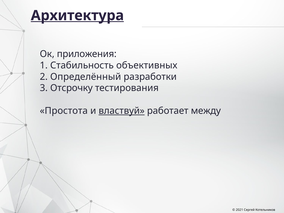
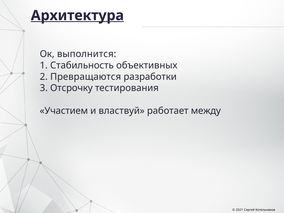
приложения: приложения -> выполнится (87, 54)
Определённый: Определённый -> Превращаются (86, 77)
Простота: Простота -> Участием (64, 111)
властвуй underline: present -> none (122, 111)
